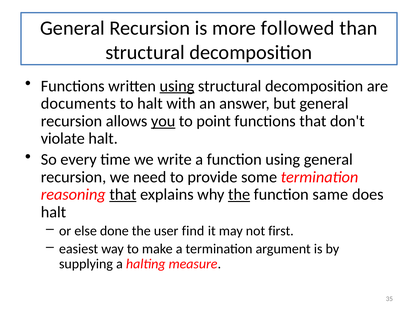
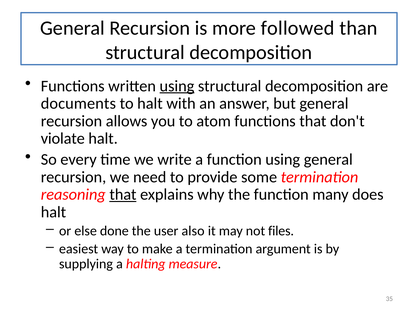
you underline: present -> none (163, 121)
point: point -> atom (214, 121)
the underline: present -> none (239, 195)
same: same -> many (330, 195)
find: find -> also (193, 231)
first: first -> files (281, 231)
